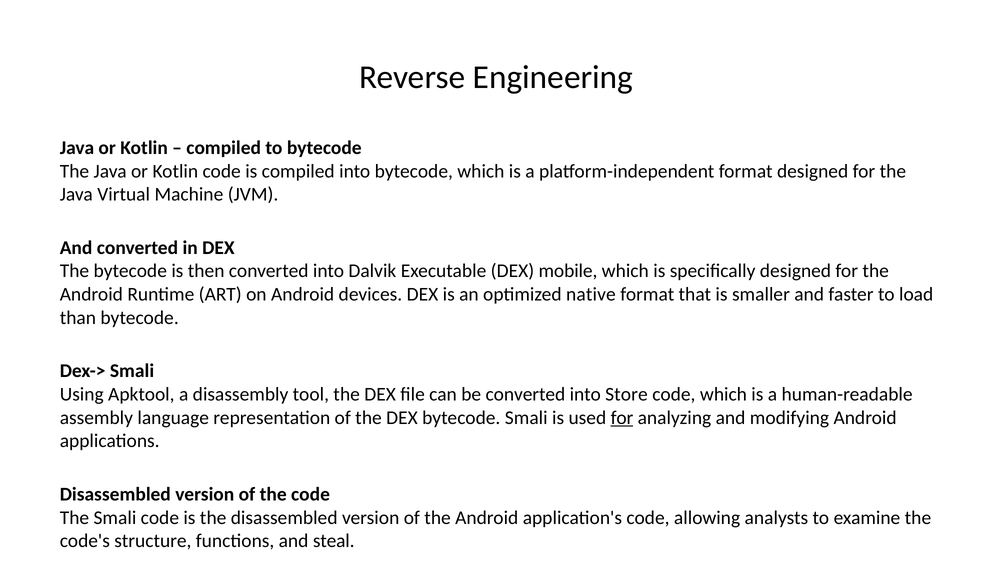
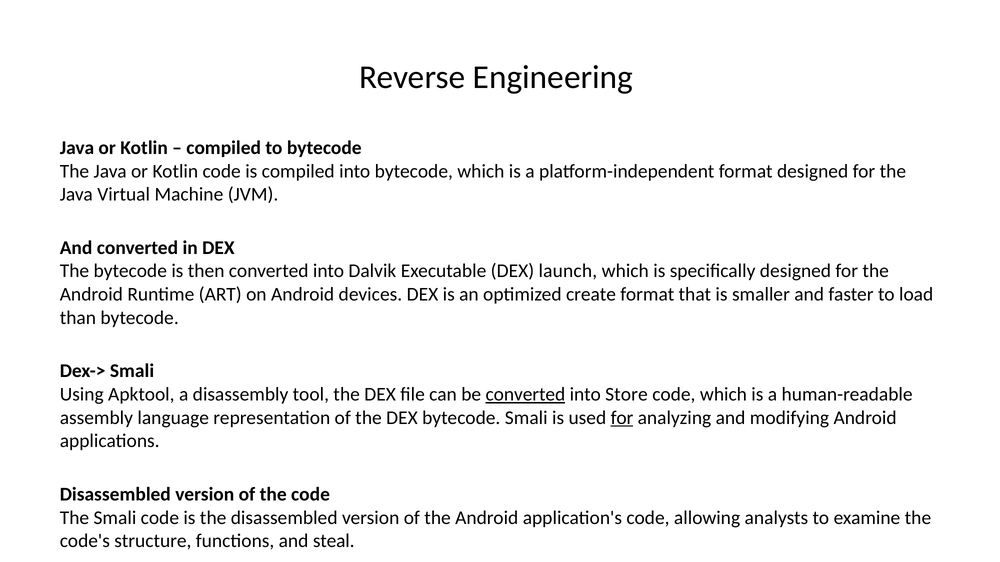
mobile: mobile -> launch (568, 271)
optimized native: native -> create (591, 295)
converted underline: none -> present (525, 395)
